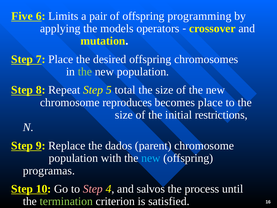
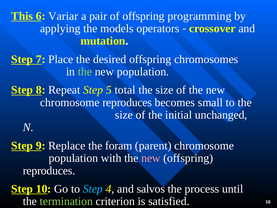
Five: Five -> This (22, 16)
Limits: Limits -> Variar (63, 16)
becomes place: place -> small (210, 102)
restrictions: restrictions -> unchanged (221, 115)
dados: dados -> foram (119, 145)
new colour: light blue -> pink (151, 158)
programas: programas -> reproduces (49, 170)
Step colour: pink -> light blue (93, 189)
